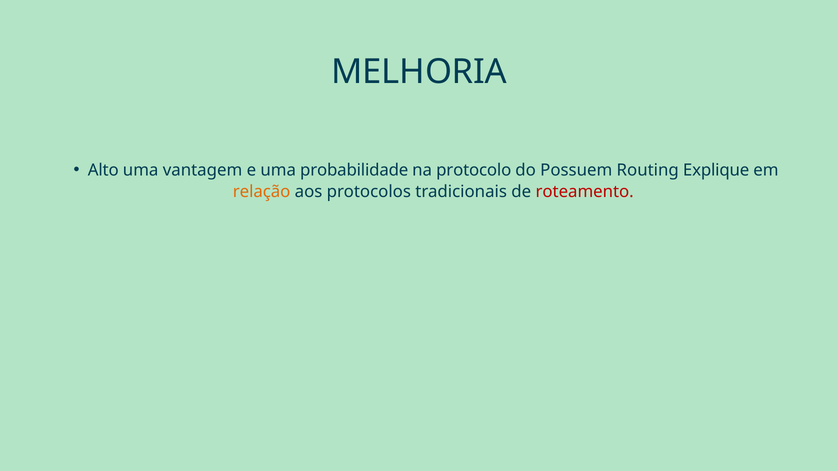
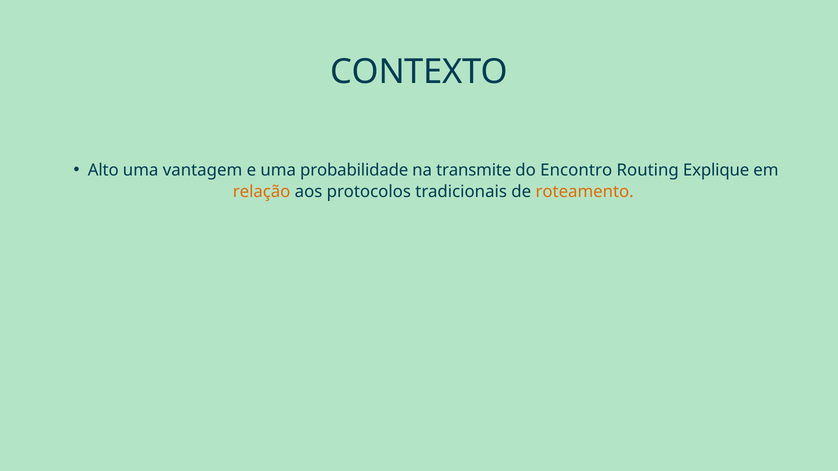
MELHORIA: MELHORIA -> CONTEXTO (419, 72)
protocolo: protocolo -> transmite (474, 170)
Possuem: Possuem -> Encontro (576, 170)
roteamento colour: red -> orange (585, 192)
